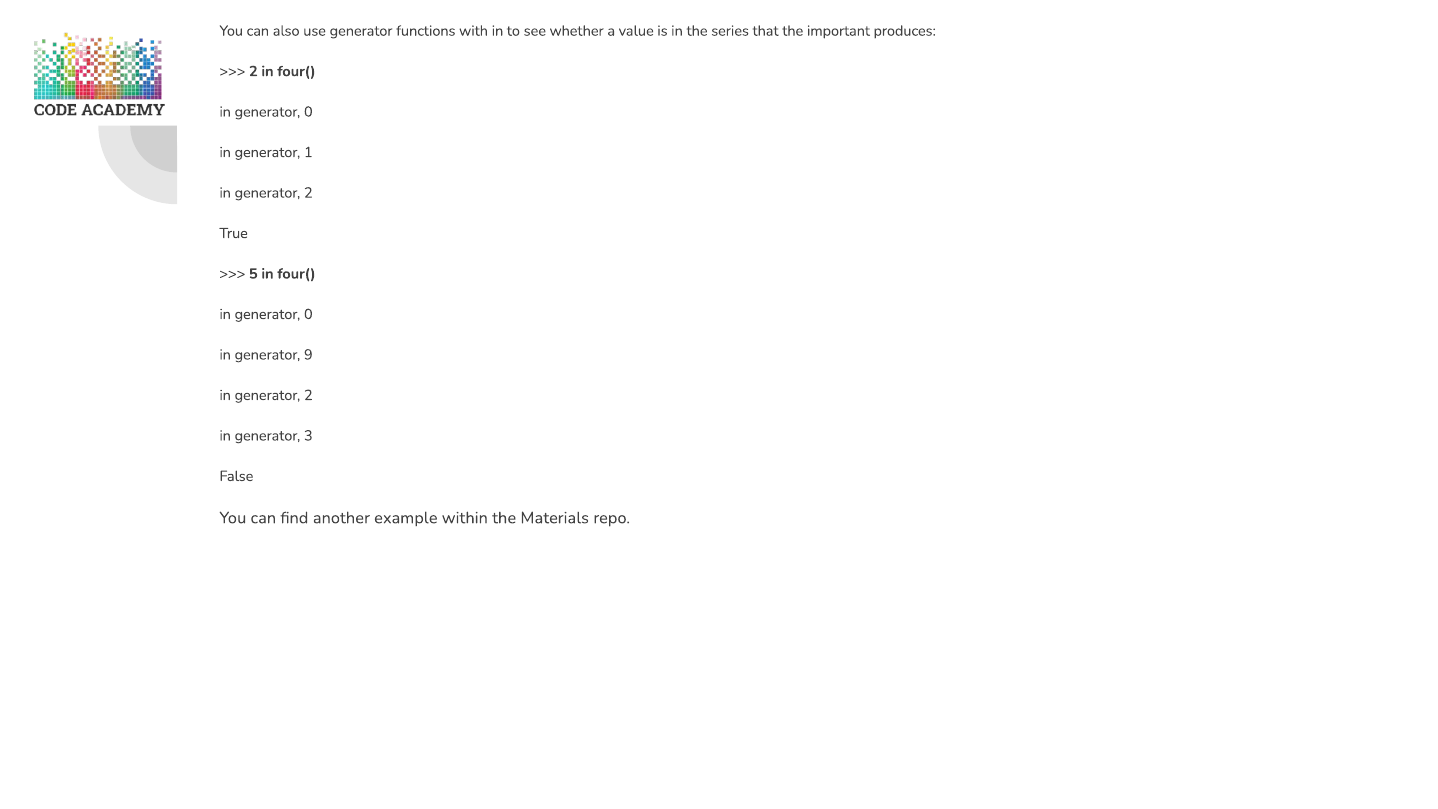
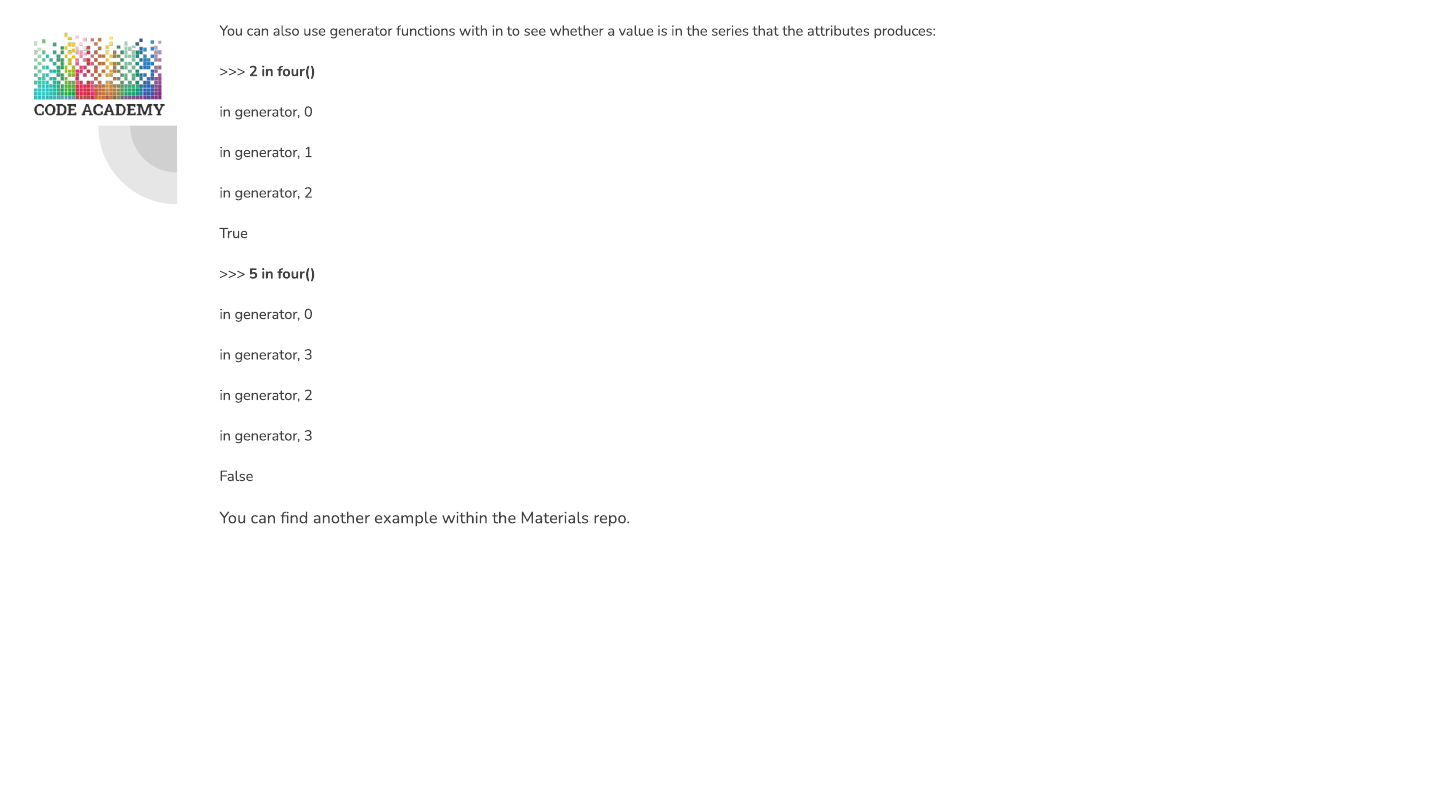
important: important -> attributes (838, 31)
9: 9 -> 3 (308, 355)
